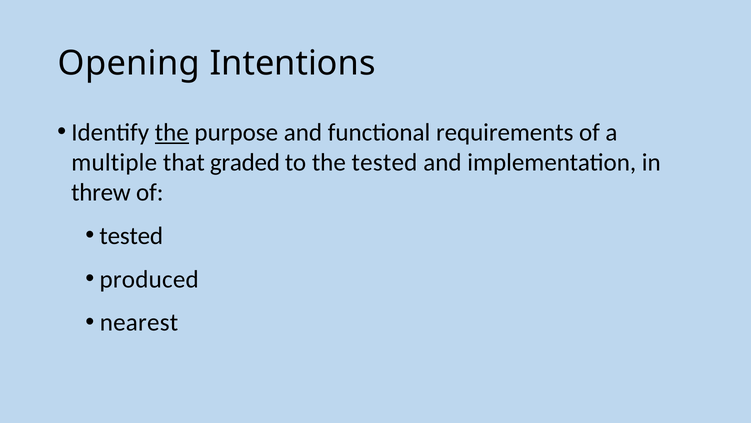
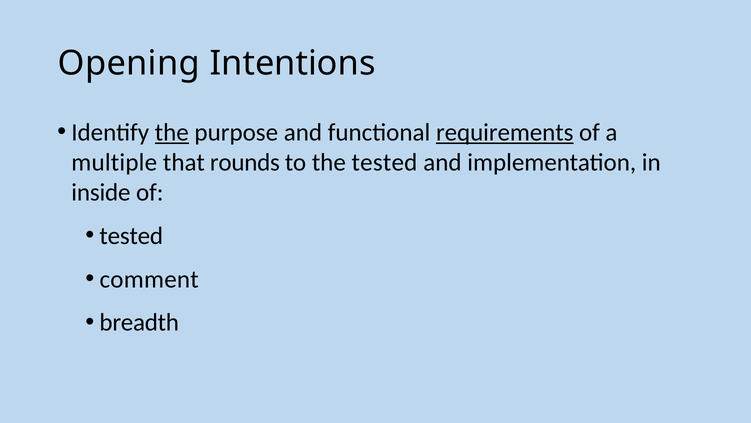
requirements underline: none -> present (505, 132)
graded: graded -> rounds (245, 162)
threw: threw -> inside (101, 192)
produced: produced -> comment (149, 279)
nearest: nearest -> breadth (139, 322)
